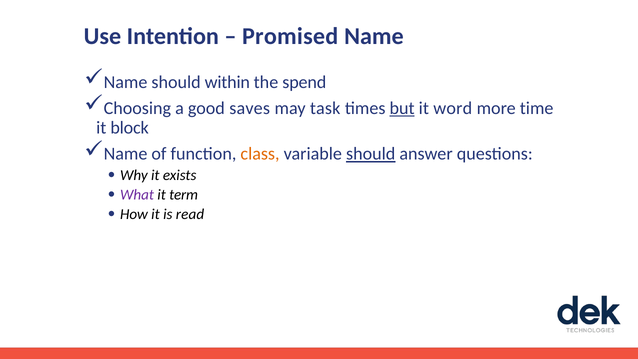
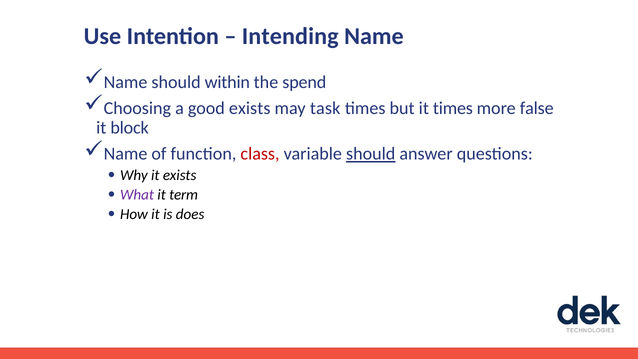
Promised: Promised -> Intending (290, 36)
good saves: saves -> exists (250, 108)
but underline: present -> none (402, 108)
it word: word -> times (453, 108)
time: time -> false (537, 108)
class colour: orange -> red (260, 154)
read: read -> does (190, 214)
